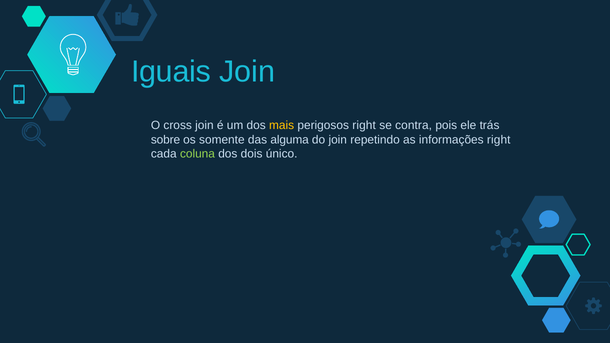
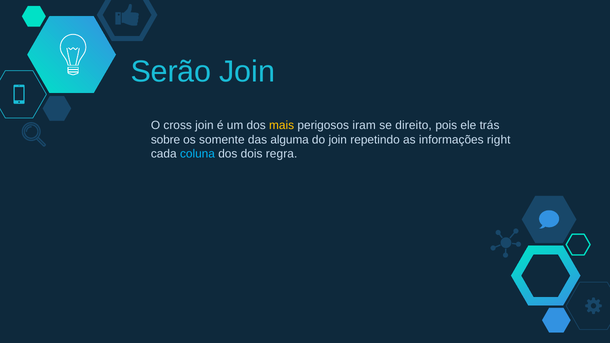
Iguais: Iguais -> Serão (171, 71)
perigosos right: right -> iram (364, 125)
contra: contra -> direito (414, 125)
coluna colour: light green -> light blue (197, 154)
único: único -> regra (282, 154)
